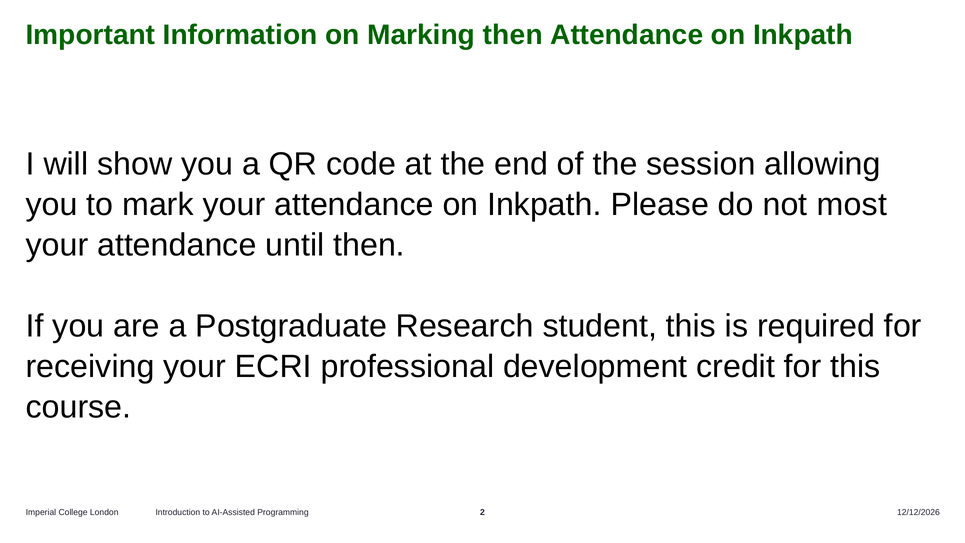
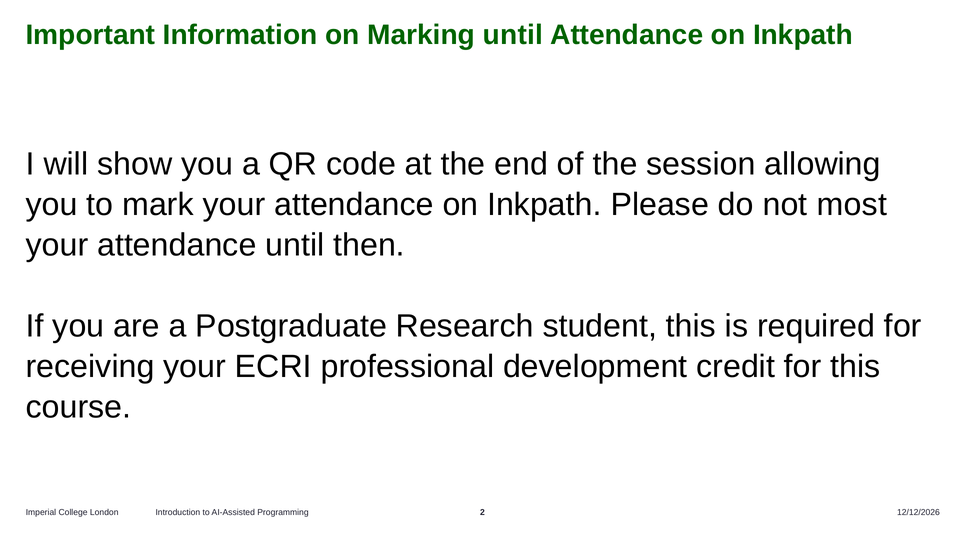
Marking then: then -> until (513, 35)
